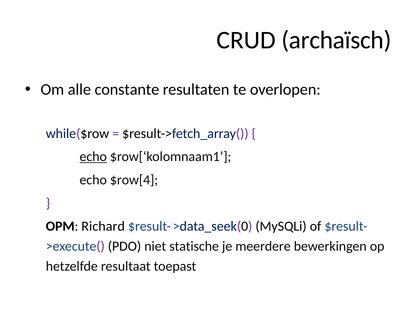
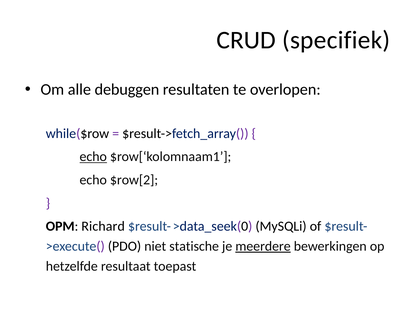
archaïsch: archaïsch -> specifiek (336, 40)
constante: constante -> debuggen (127, 90)
$row[4: $row[4 -> $row[2 (134, 180)
meerdere underline: none -> present (263, 246)
